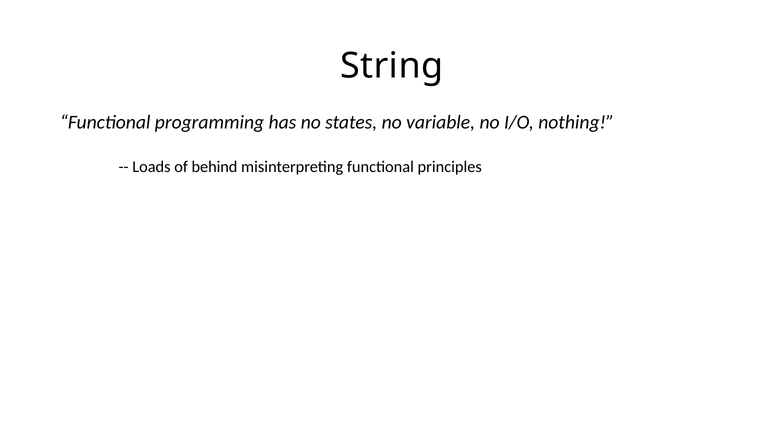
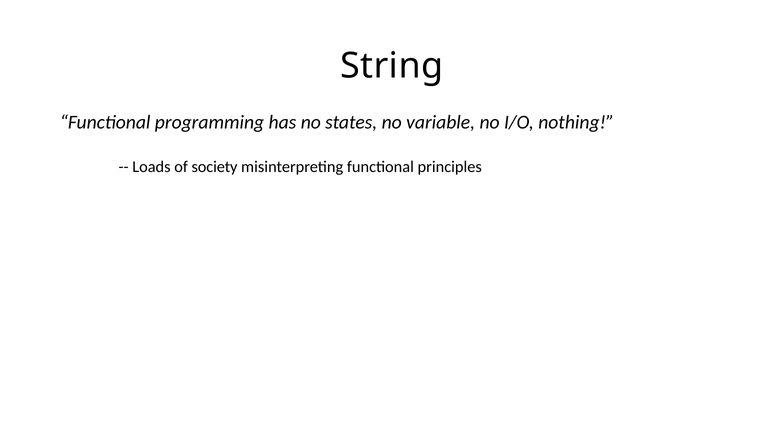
behind: behind -> society (215, 167)
